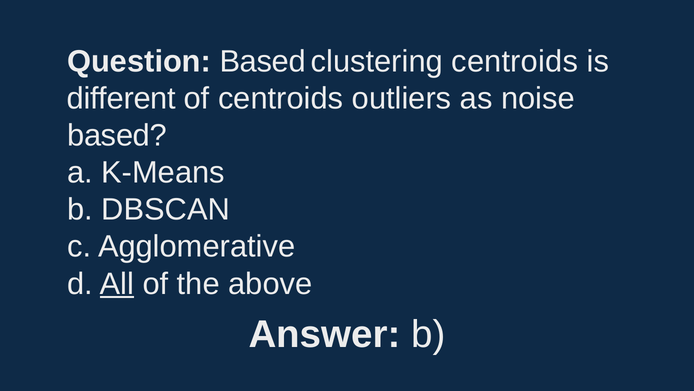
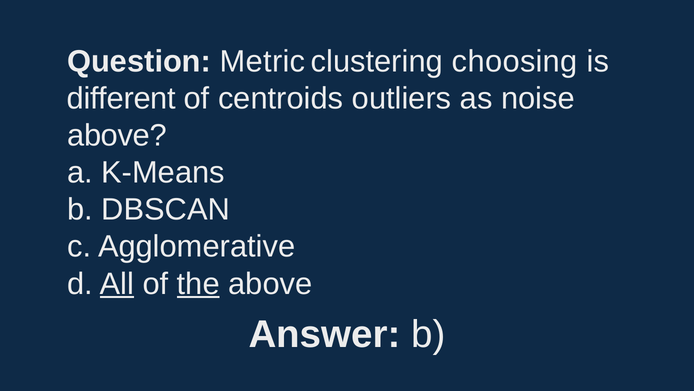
Question Based: Based -> Metric (263, 61)
clustering centroids: centroids -> choosing (515, 61)
based: based -> above (117, 135)
the underline: none -> present (198, 283)
